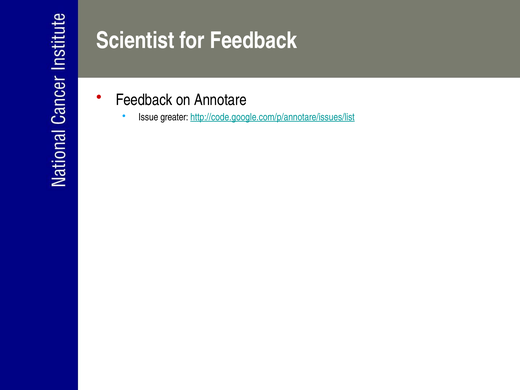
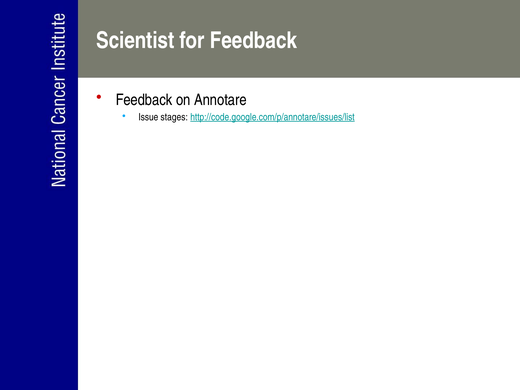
greater: greater -> stages (174, 117)
